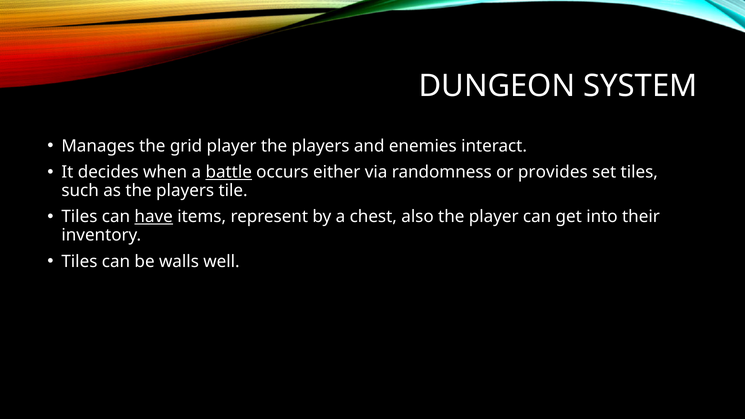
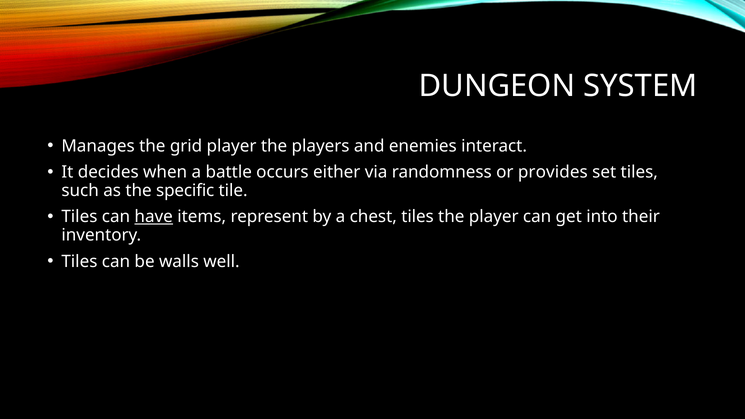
battle underline: present -> none (229, 172)
as the players: players -> specific (185, 191)
chest also: also -> tiles (418, 217)
